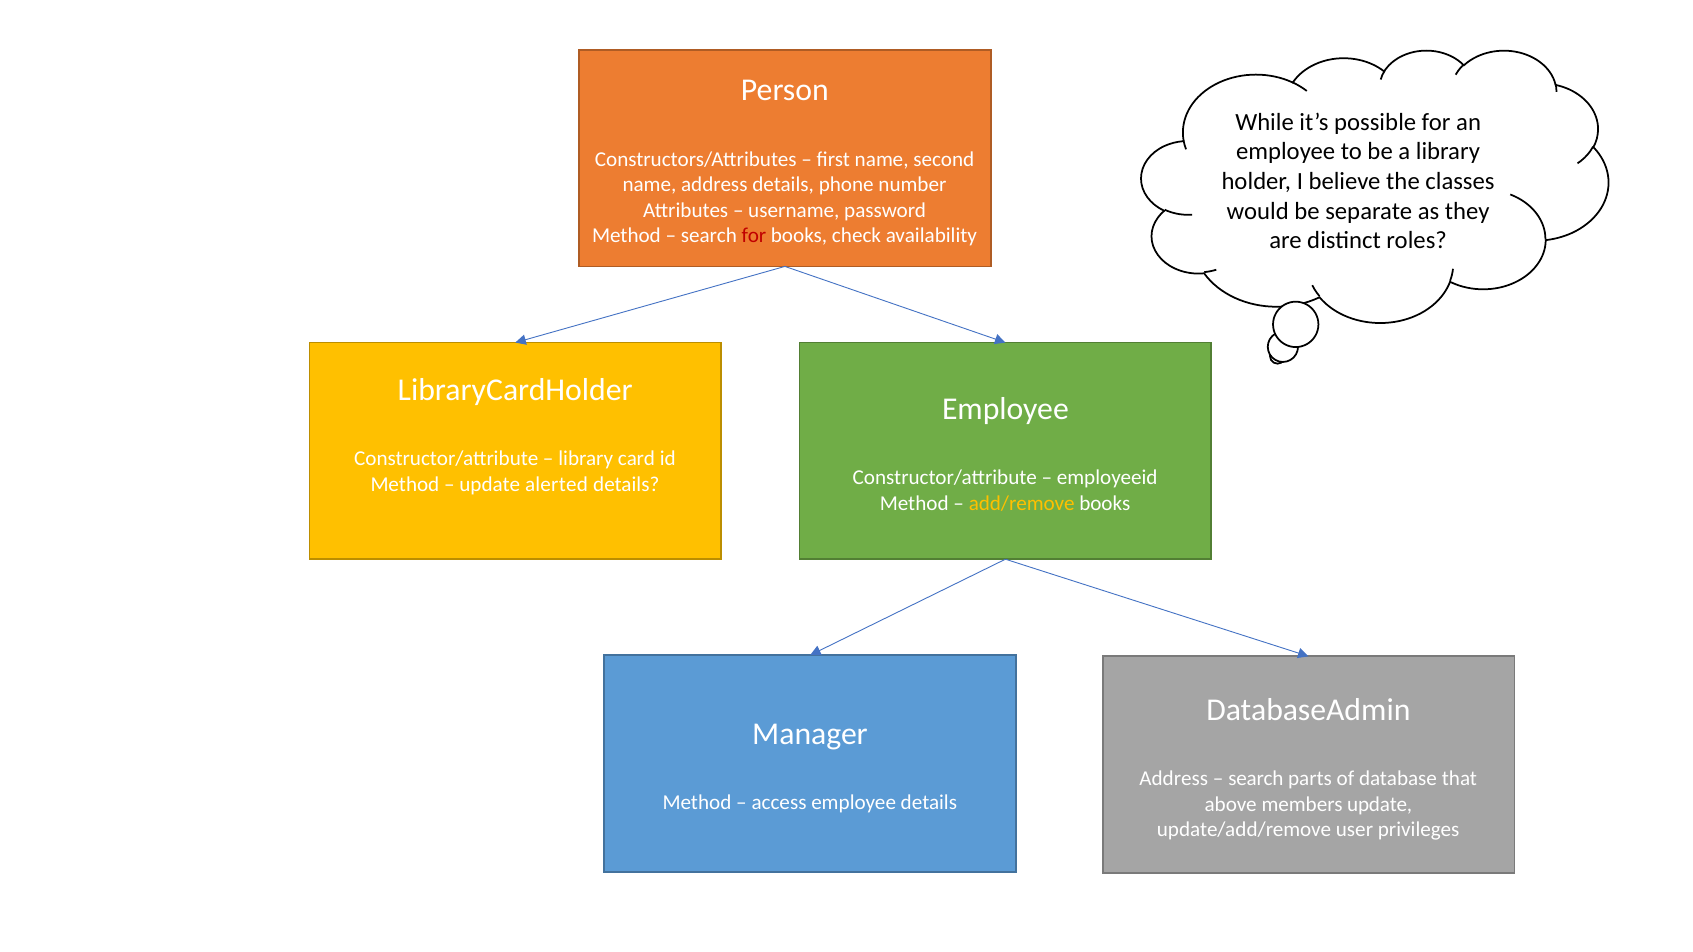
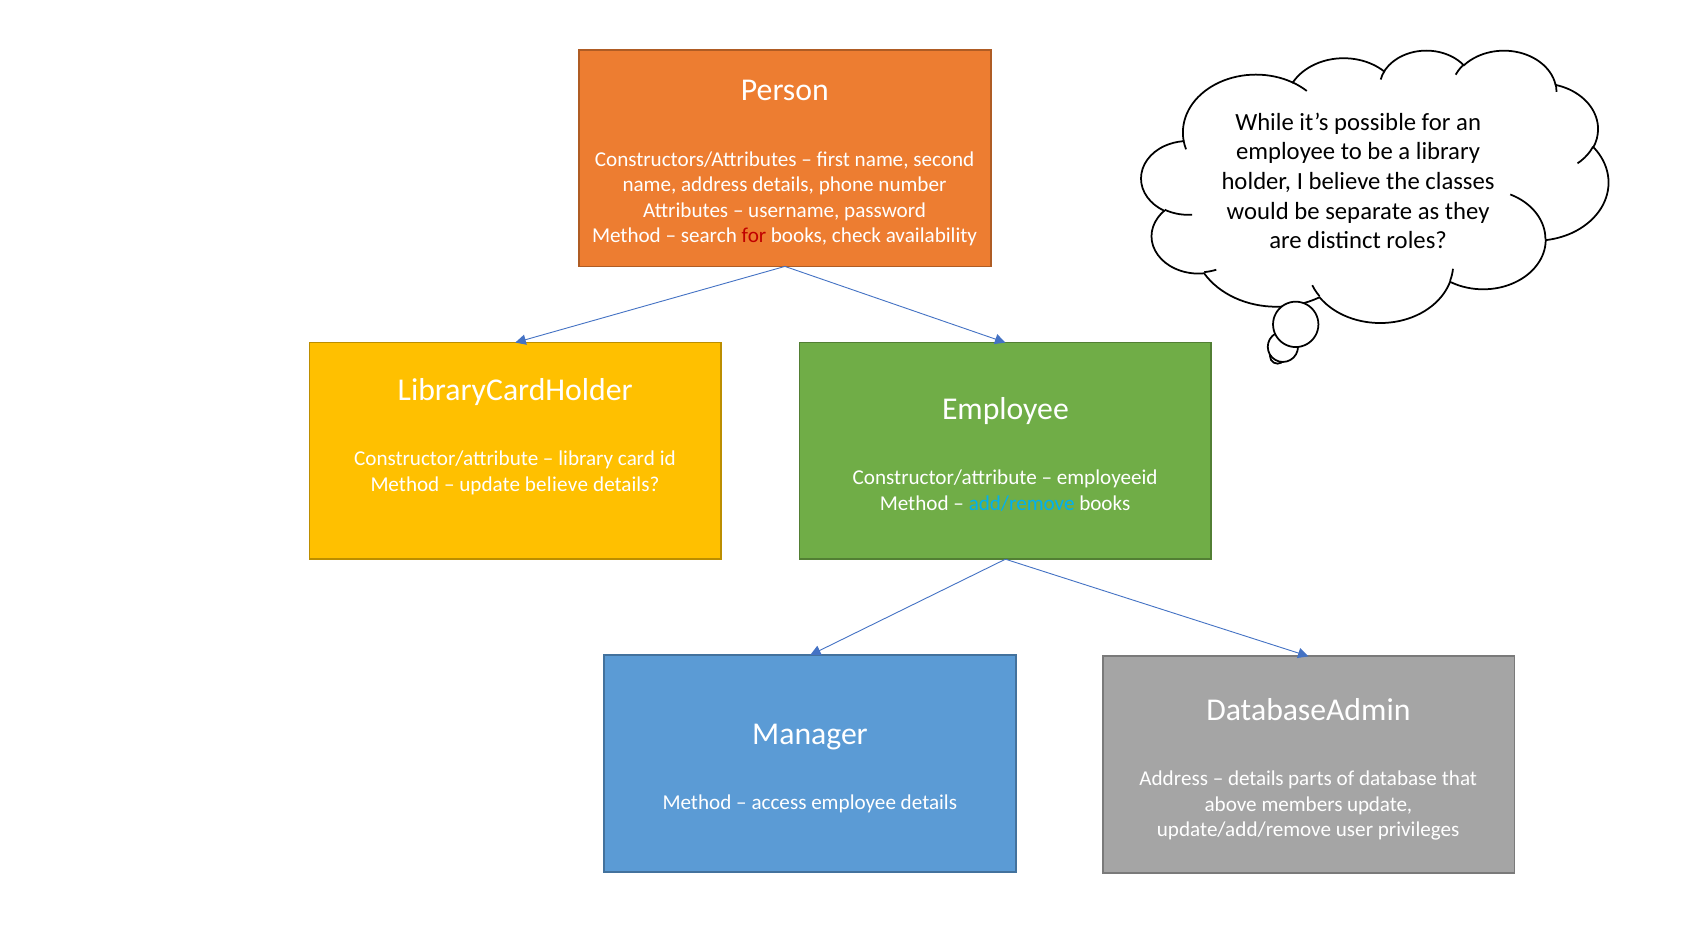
update alerted: alerted -> believe (556, 484)
add/remove colour: yellow -> light blue (1022, 503)
search: search -> details (1256, 779)
